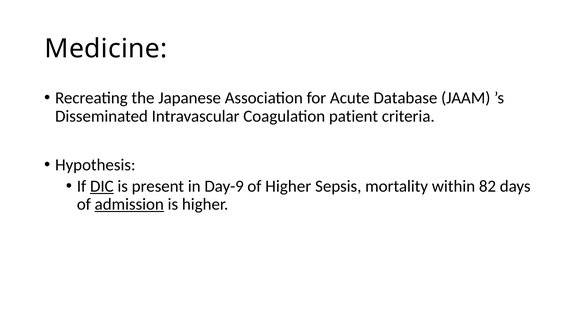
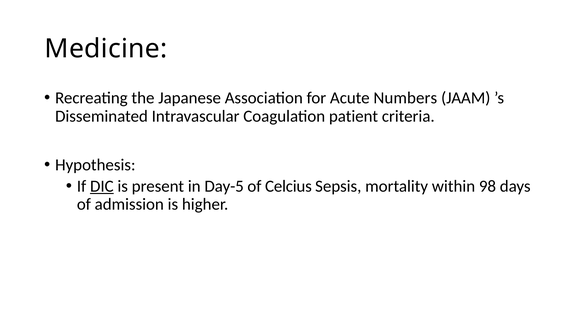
Database: Database -> Numbers (405, 98)
Day-9: Day-9 -> Day-5 (224, 186)
of Higher: Higher -> Celcius (288, 186)
82: 82 -> 98 (487, 186)
admission underline: present -> none (129, 205)
